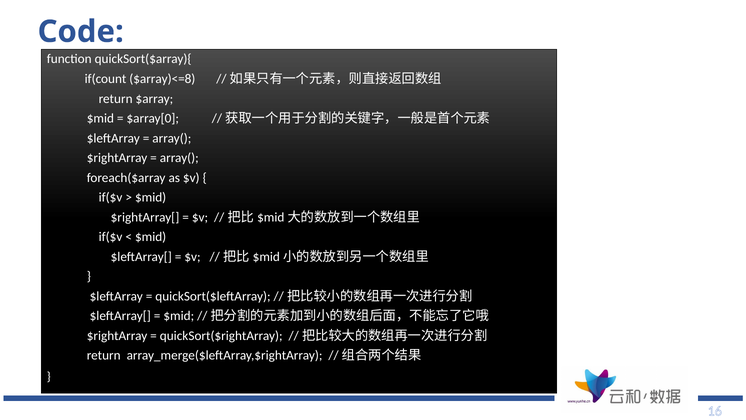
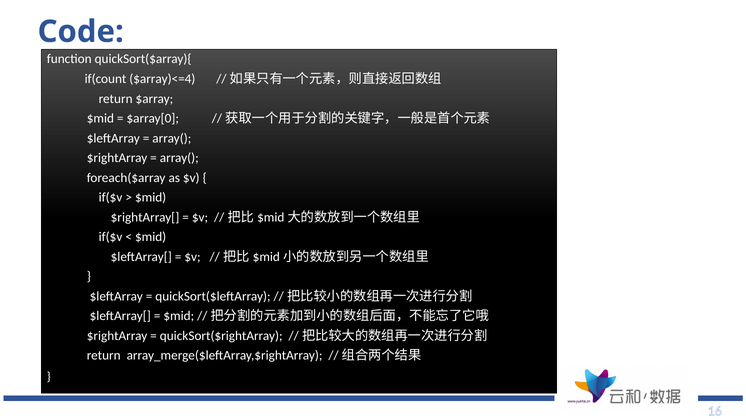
$array)<=8: $array)<=8 -> $array)<=4 (162, 79)
